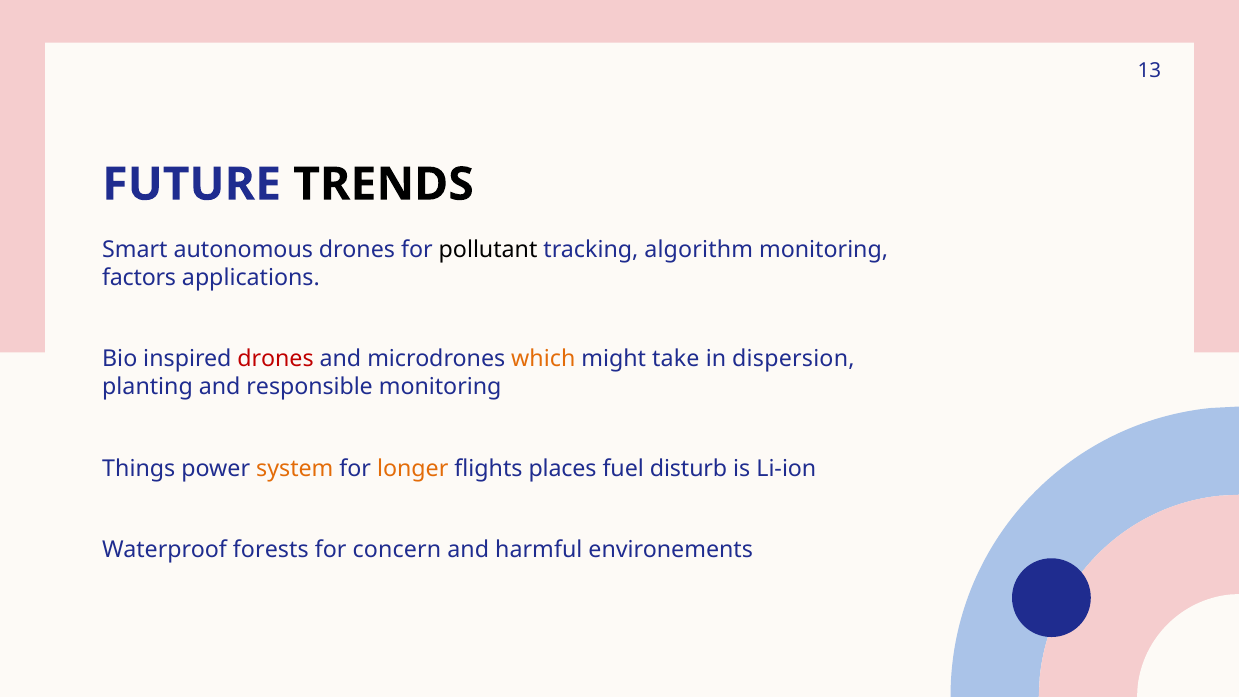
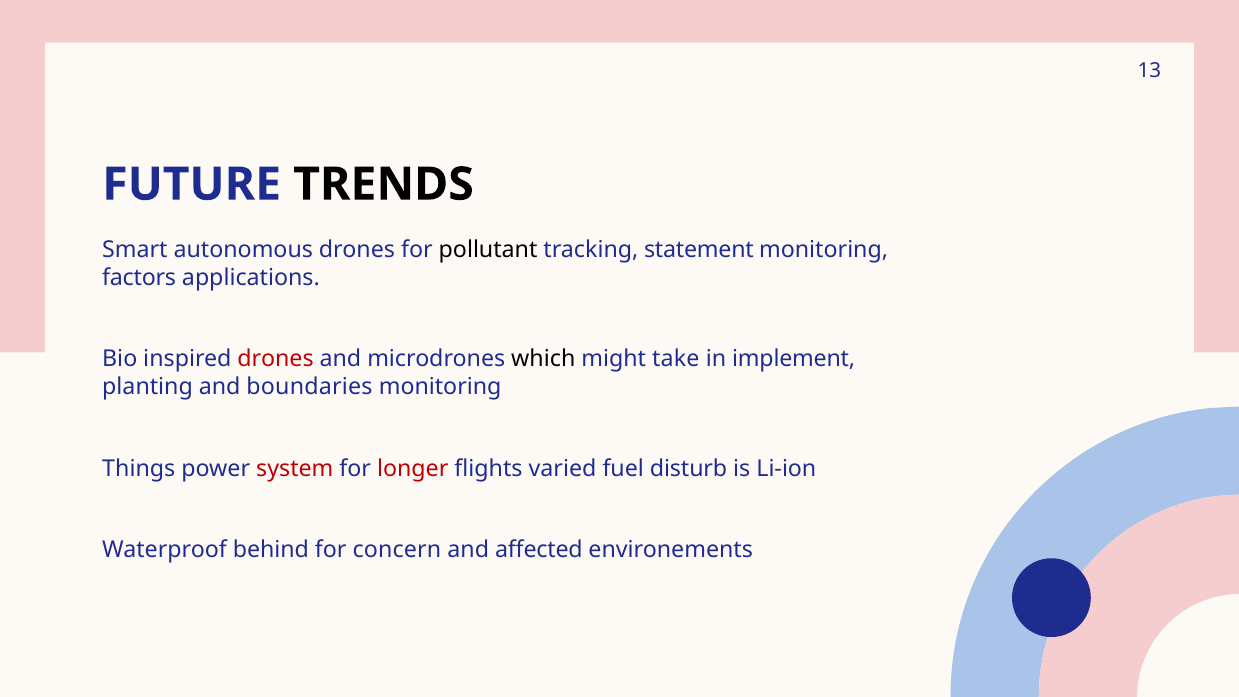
algorithm: algorithm -> statement (699, 250)
which colour: orange -> black (543, 359)
dispersion: dispersion -> implement (794, 359)
responsible: responsible -> boundaries (309, 387)
system colour: orange -> red (295, 469)
longer colour: orange -> red (413, 469)
places: places -> varied (563, 469)
forests: forests -> behind (271, 550)
harmful: harmful -> affected (539, 550)
